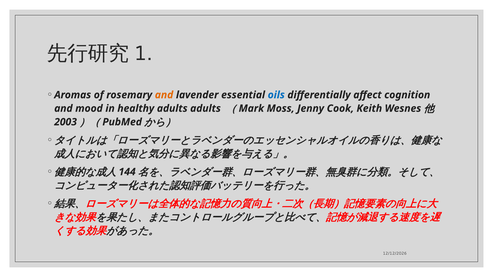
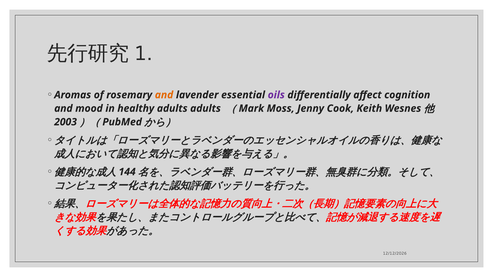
oils colour: blue -> purple (276, 95)
